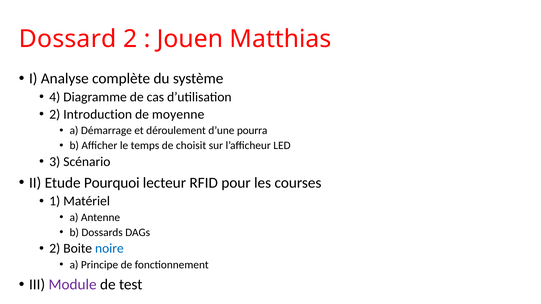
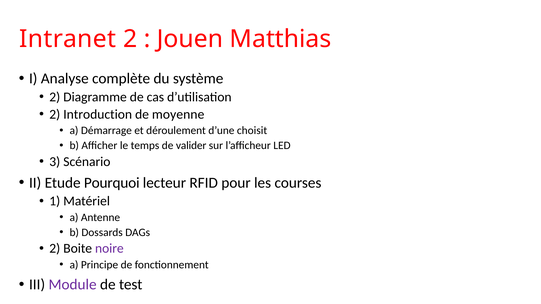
Dossard: Dossard -> Intranet (68, 39)
4: 4 -> 2 (55, 97)
pourra: pourra -> choisit (252, 131)
choisit: choisit -> valider (191, 146)
noire colour: blue -> purple (109, 249)
